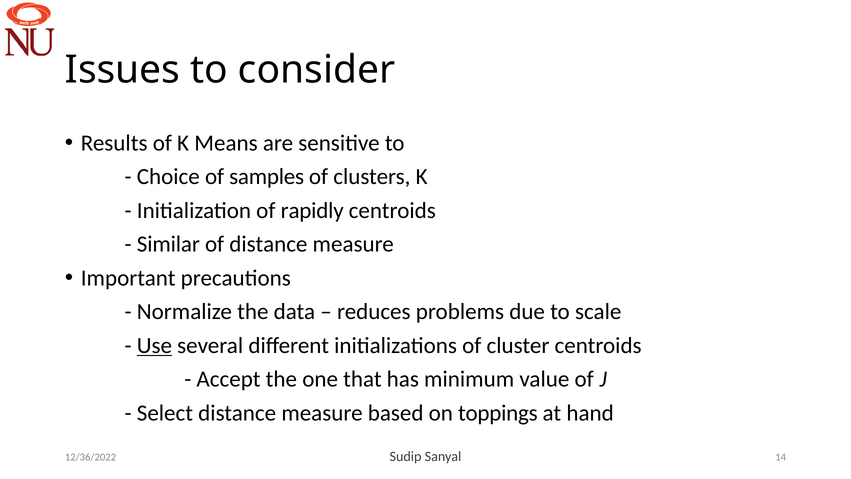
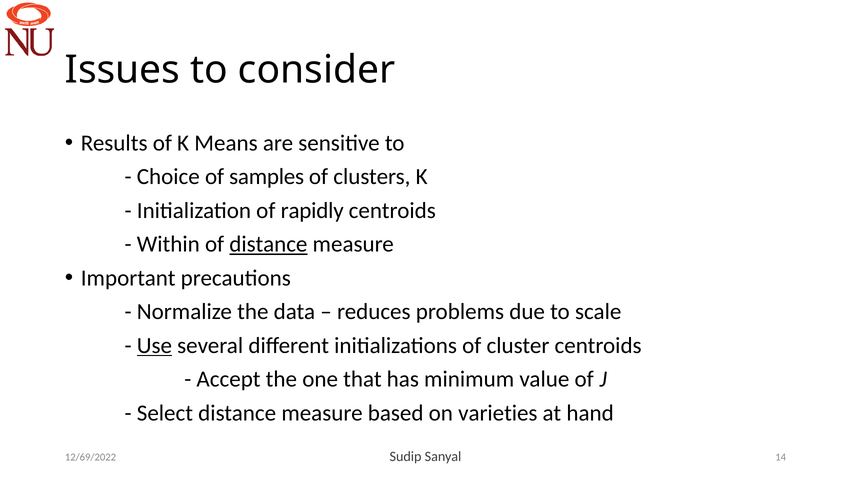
Similar: Similar -> Within (168, 244)
distance underline: none -> present (268, 244)
toppings: toppings -> varieties (498, 413)
12/36/2022: 12/36/2022 -> 12/69/2022 (90, 457)
